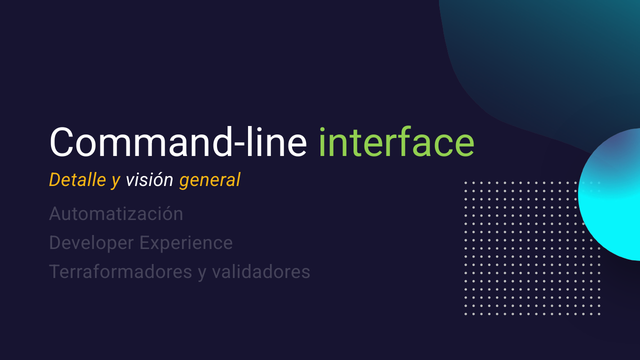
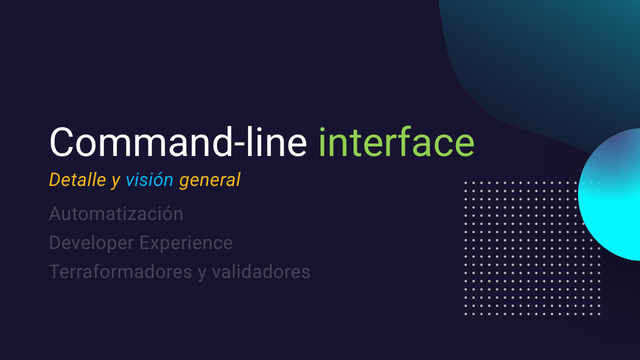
visión colour: white -> light blue (150, 180)
